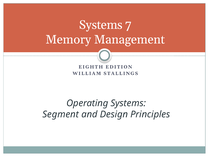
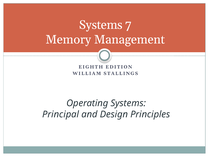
Segment: Segment -> Principal (61, 114)
